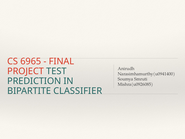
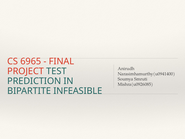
CLASSIFIER: CLASSIFIER -> INFEASIBLE (78, 91)
